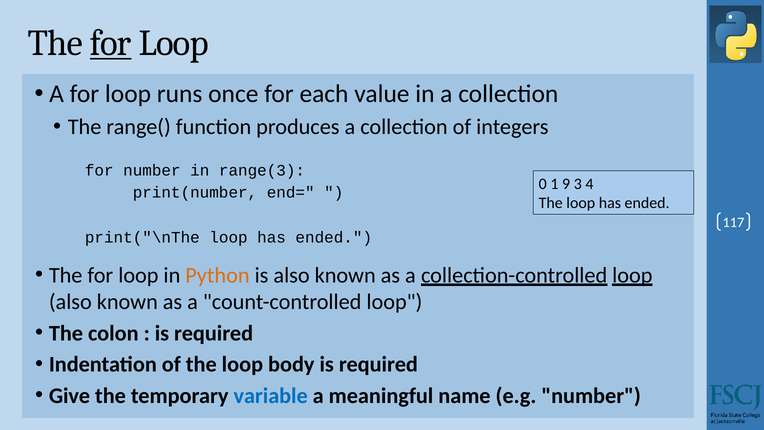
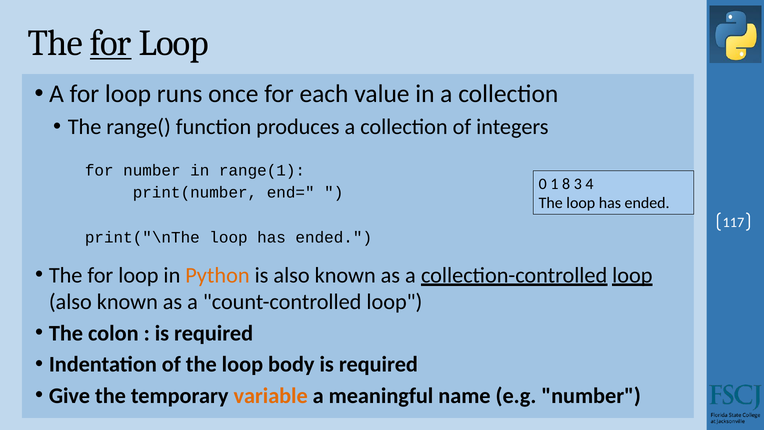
range(3: range(3 -> range(1 (262, 170)
9: 9 -> 8 (566, 184)
variable colour: blue -> orange (271, 395)
